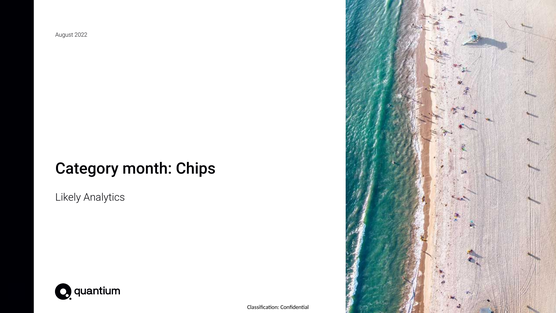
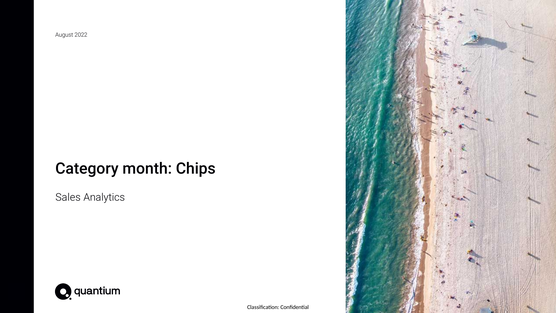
Likely: Likely -> Sales (68, 197)
